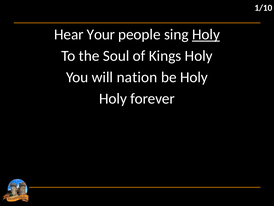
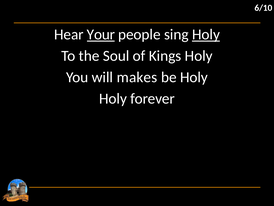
1/10: 1/10 -> 6/10 (263, 8)
Your underline: none -> present (101, 34)
nation: nation -> makes (137, 77)
